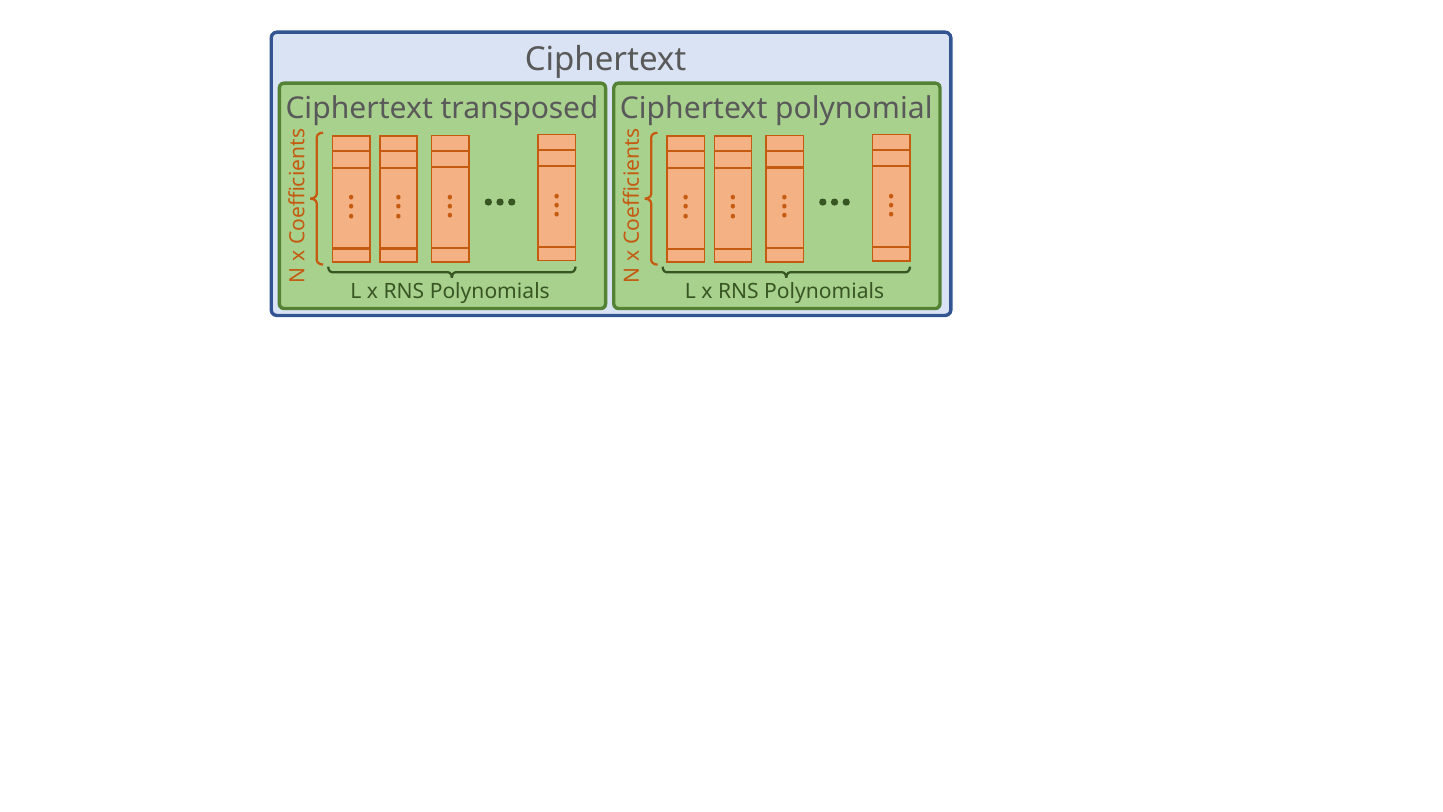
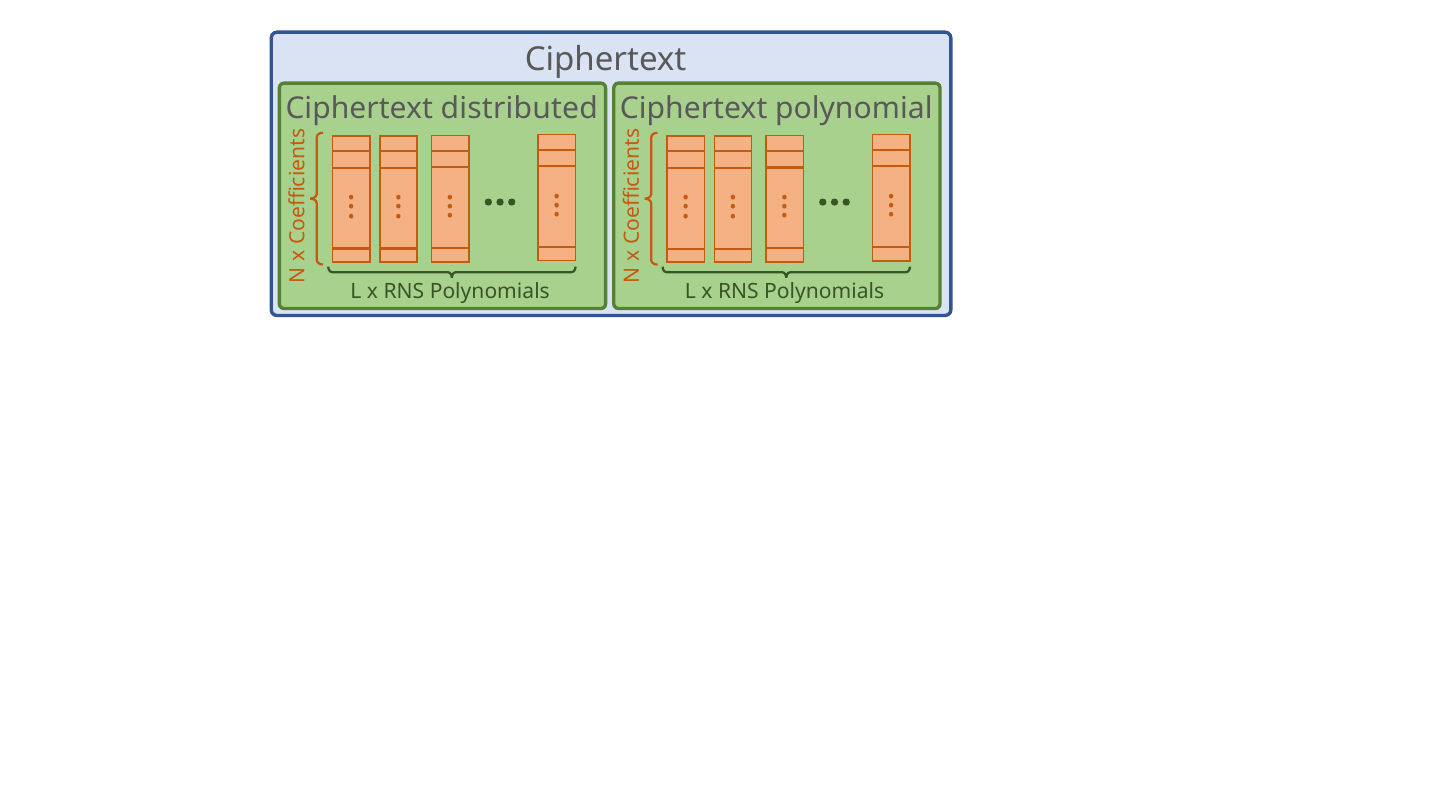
transposed: transposed -> distributed (519, 109)
